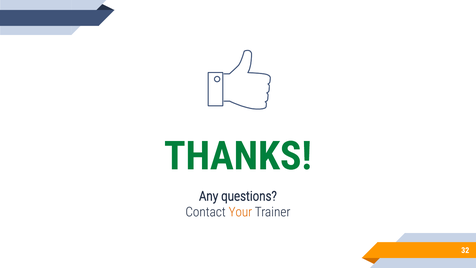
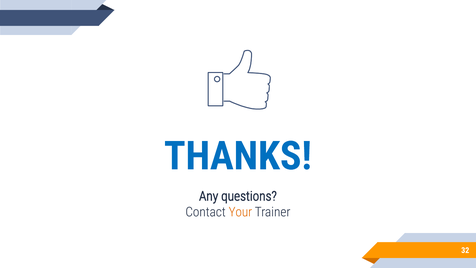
THANKS colour: green -> blue (238, 156)
